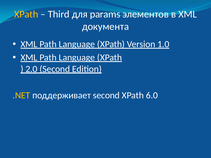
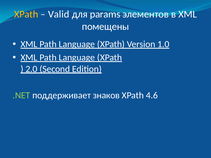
Third: Third -> Valid (59, 14)
документа: документа -> помещены (106, 27)
.NET colour: yellow -> light green (21, 96)
поддерживает second: second -> знаков (106, 96)
6.0: 6.0 -> 4.6 (152, 96)
